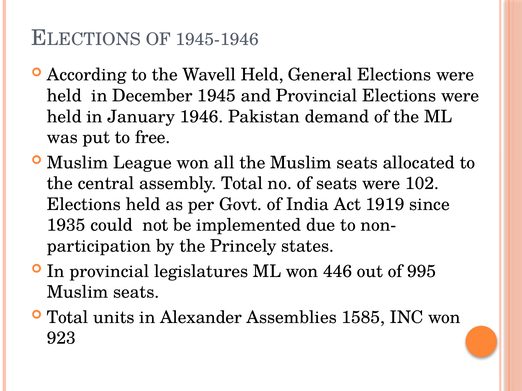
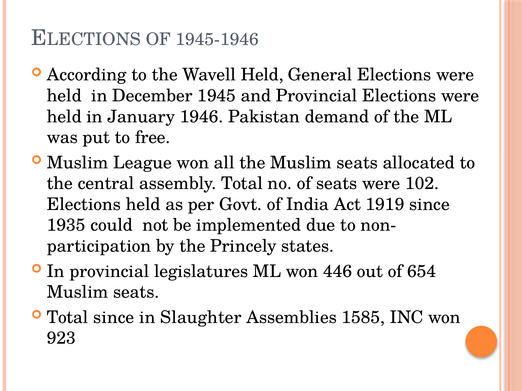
995: 995 -> 654 (422, 272)
Total units: units -> since (114, 318)
Alexander: Alexander -> Slaughter (201, 318)
